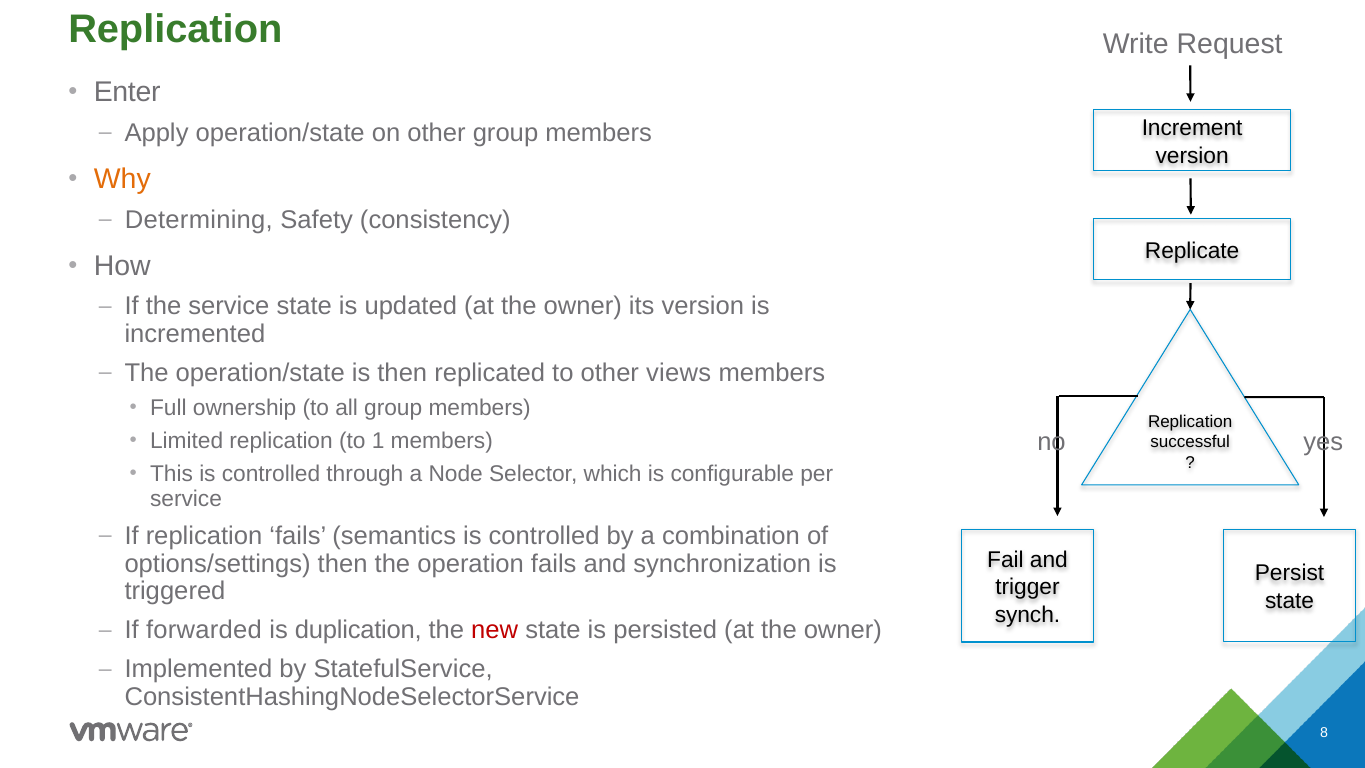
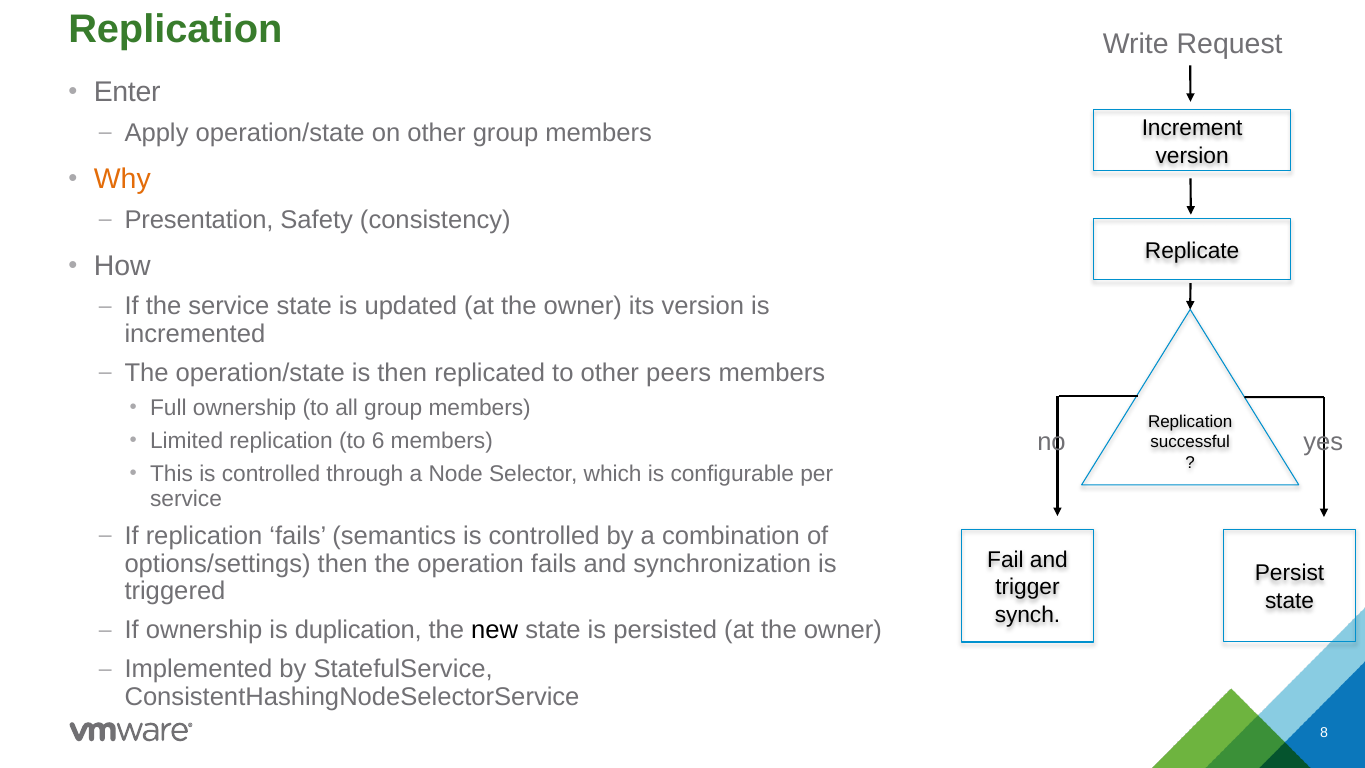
Determining: Determining -> Presentation (199, 220)
views: views -> peers (679, 373)
1: 1 -> 6 (378, 441)
If forwarded: forwarded -> ownership (204, 630)
new colour: red -> black (495, 630)
